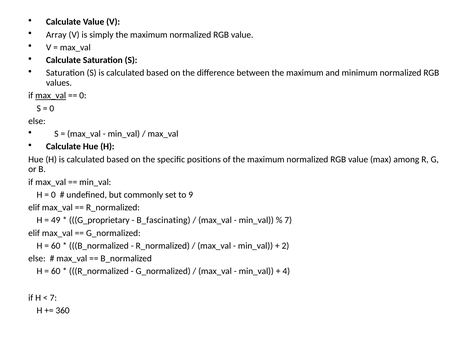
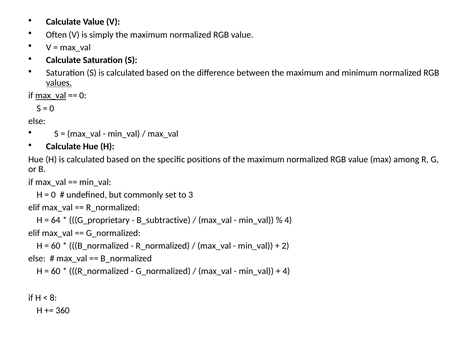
Array: Array -> Often (56, 35)
values underline: none -> present (59, 83)
9: 9 -> 3 (191, 195)
49: 49 -> 64 (56, 220)
B_fascinating: B_fascinating -> B_subtractive (164, 220)
7: 7 -> 4 (288, 220)
7: 7 -> 8 (53, 298)
